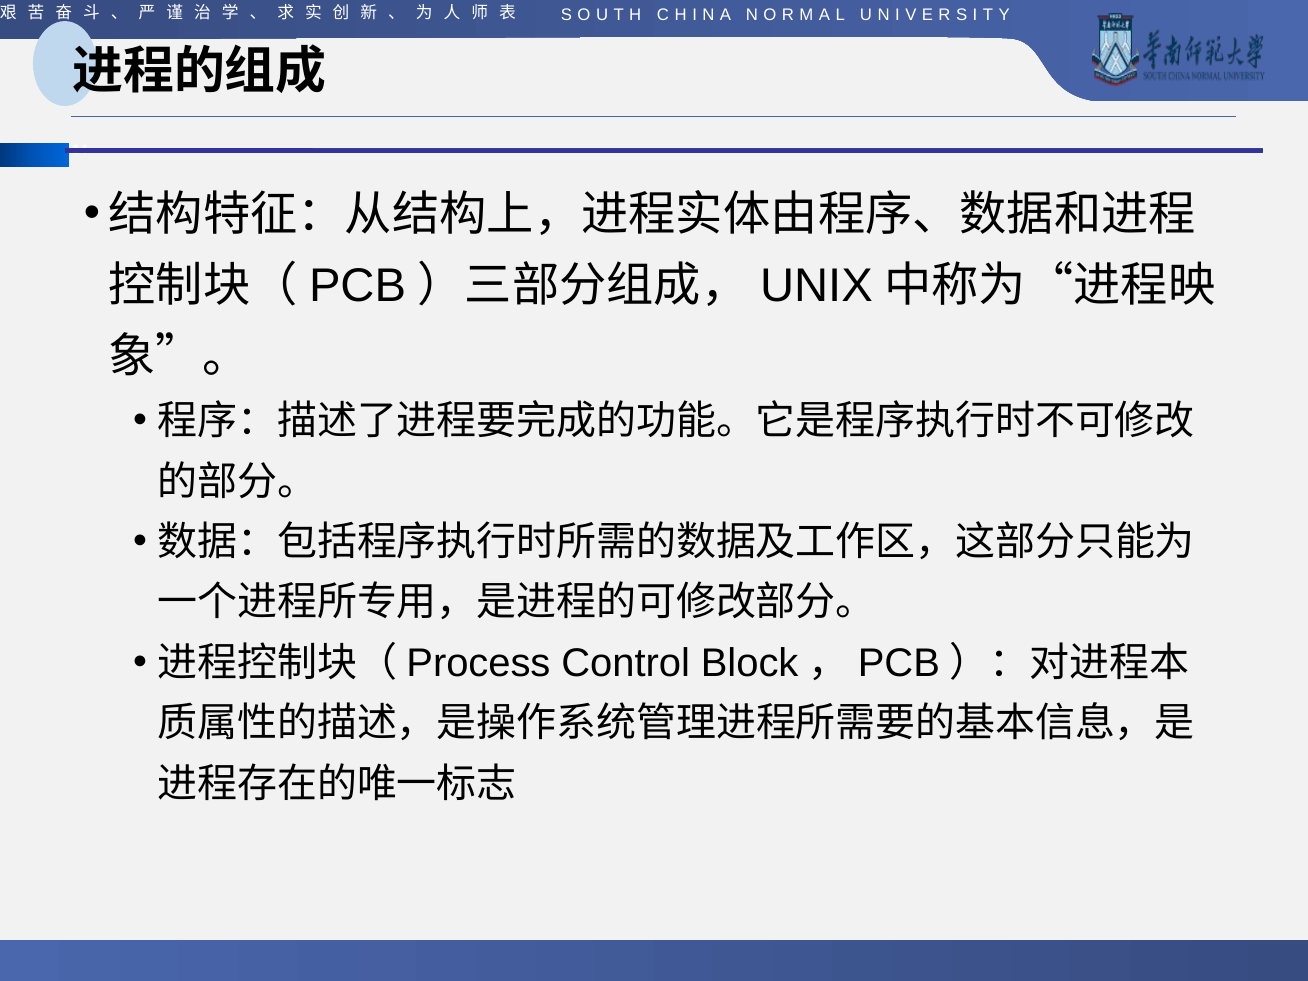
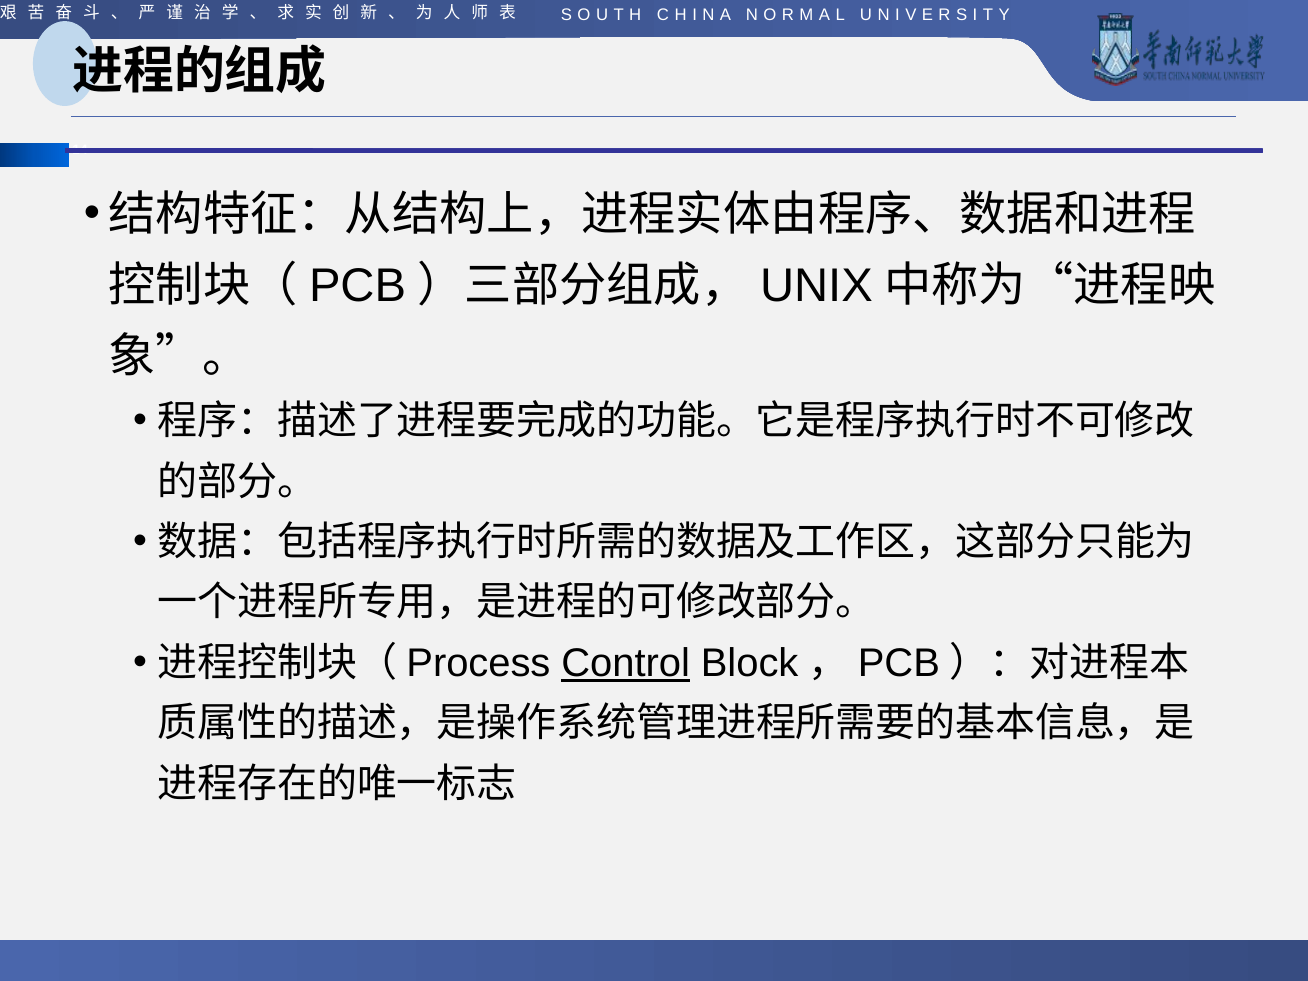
Control underline: none -> present (626, 663)
